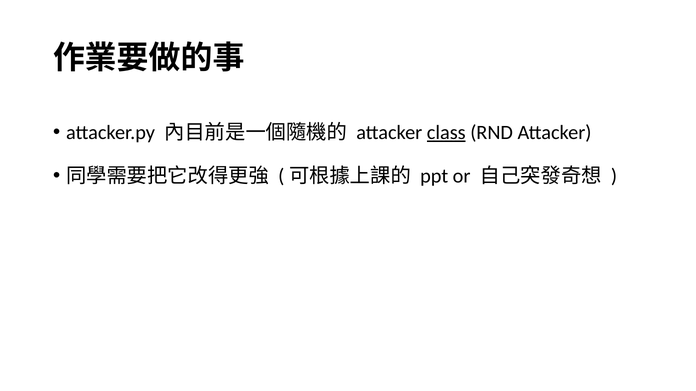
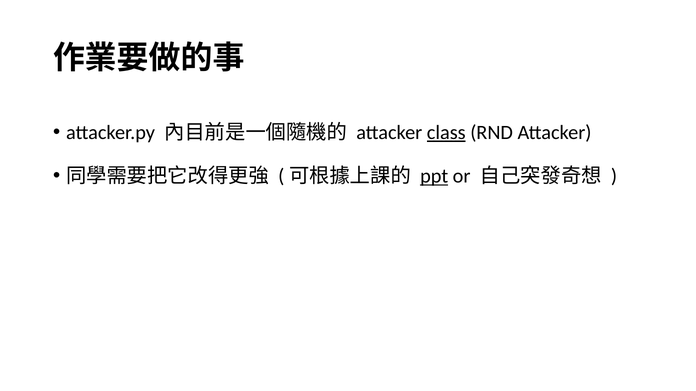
ppt underline: none -> present (434, 176)
